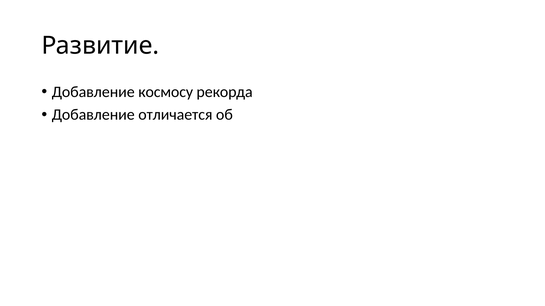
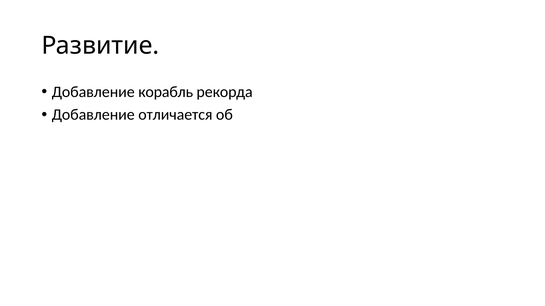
космосу: космосу -> корабль (166, 92)
